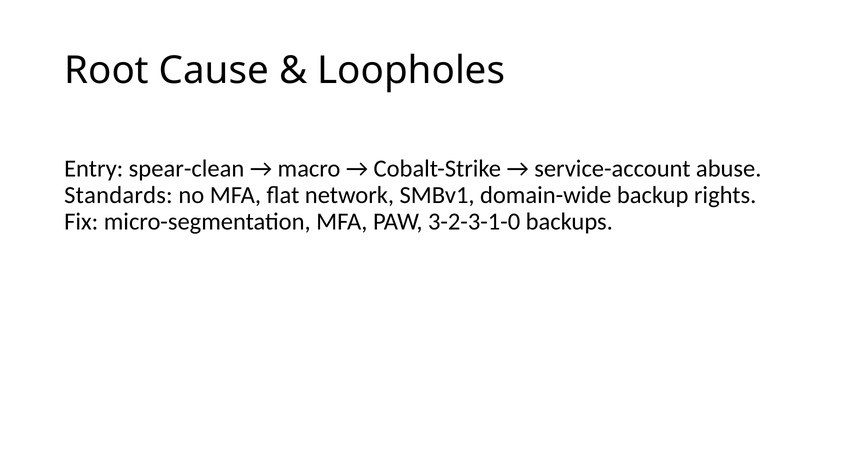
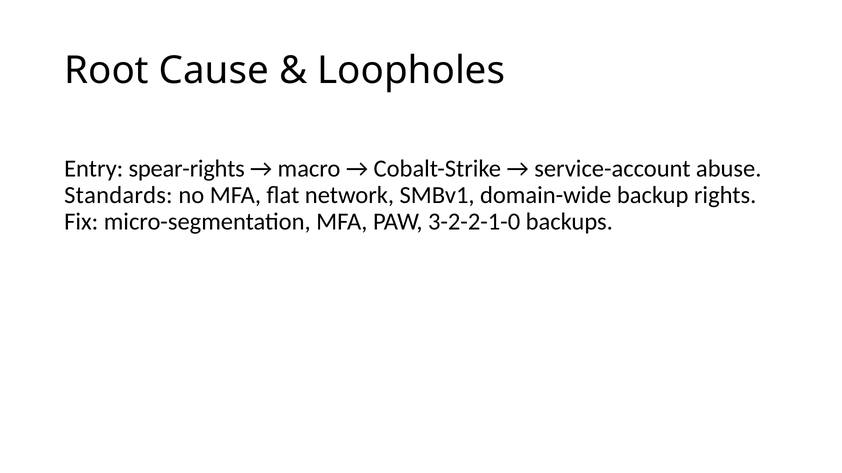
spear-clean: spear-clean -> spear-rights (187, 169)
3-2-3-1-0: 3-2-3-1-0 -> 3-2-2-1-0 (474, 222)
